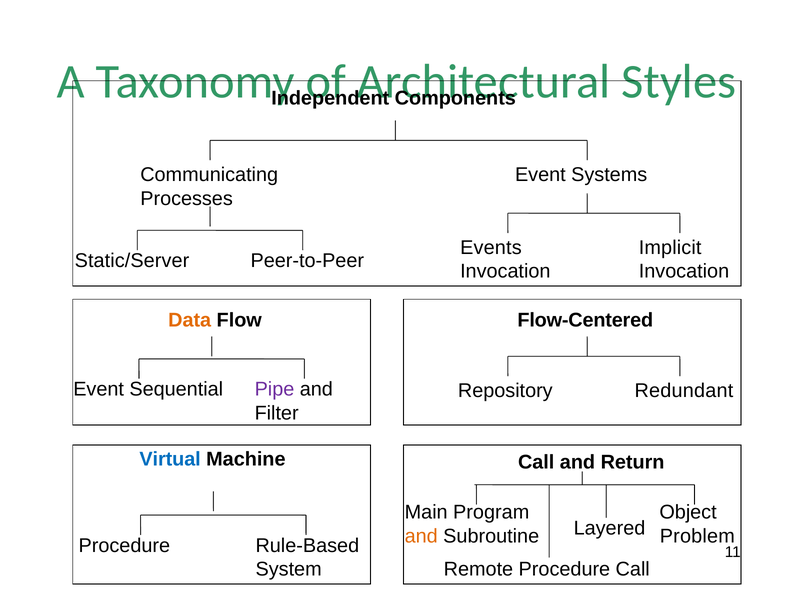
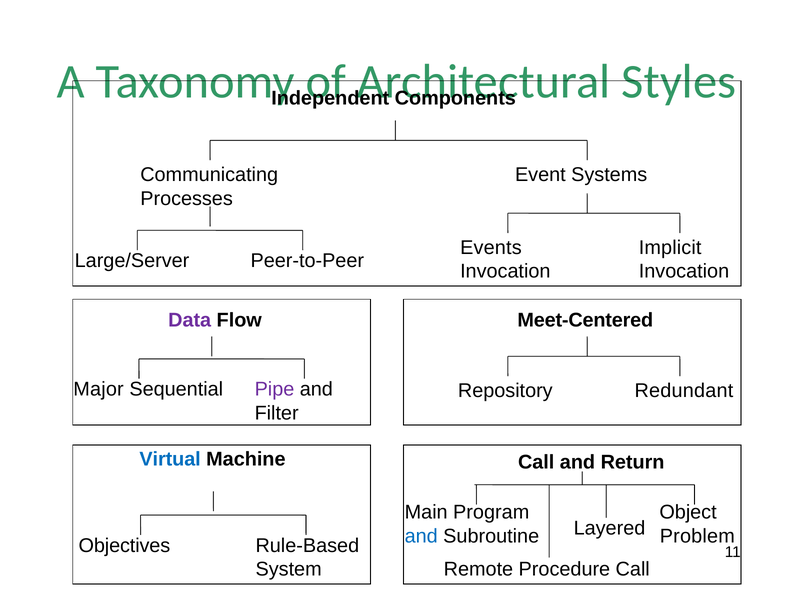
Static/Server: Static/Server -> Large/Server (132, 261)
Data colour: orange -> purple (190, 320)
Flow-Centered: Flow-Centered -> Meet-Centered (585, 320)
Event: Event -> Major (99, 389)
and colour: orange -> blue (421, 536)
Procedure: Procedure -> Objectives (124, 545)
